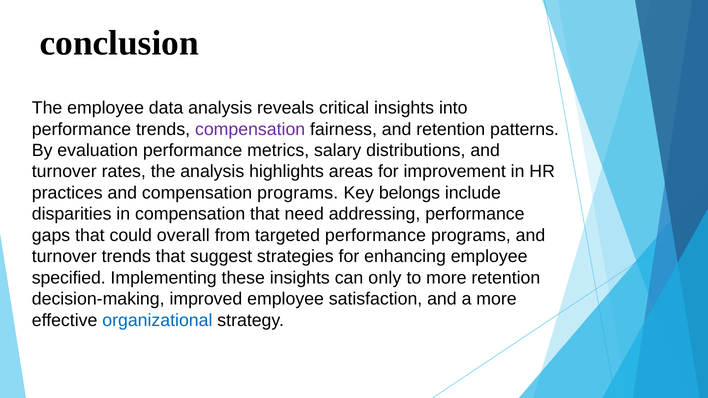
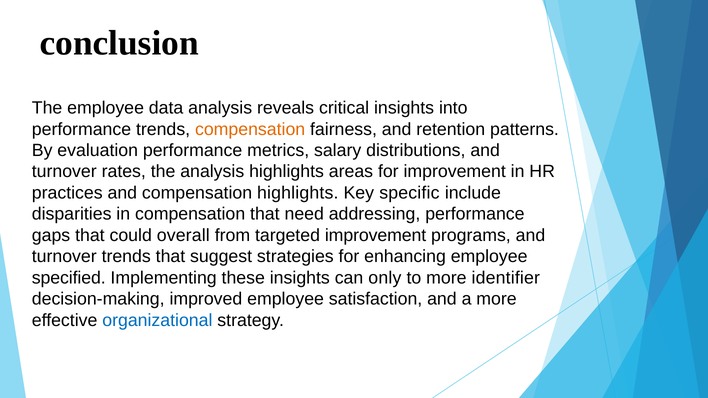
compensation colour: purple -> orange (250, 129)
compensation programs: programs -> highlights (298, 193)
belongs: belongs -> specific (409, 193)
targeted performance: performance -> improvement (376, 235)
more retention: retention -> identifier (506, 278)
